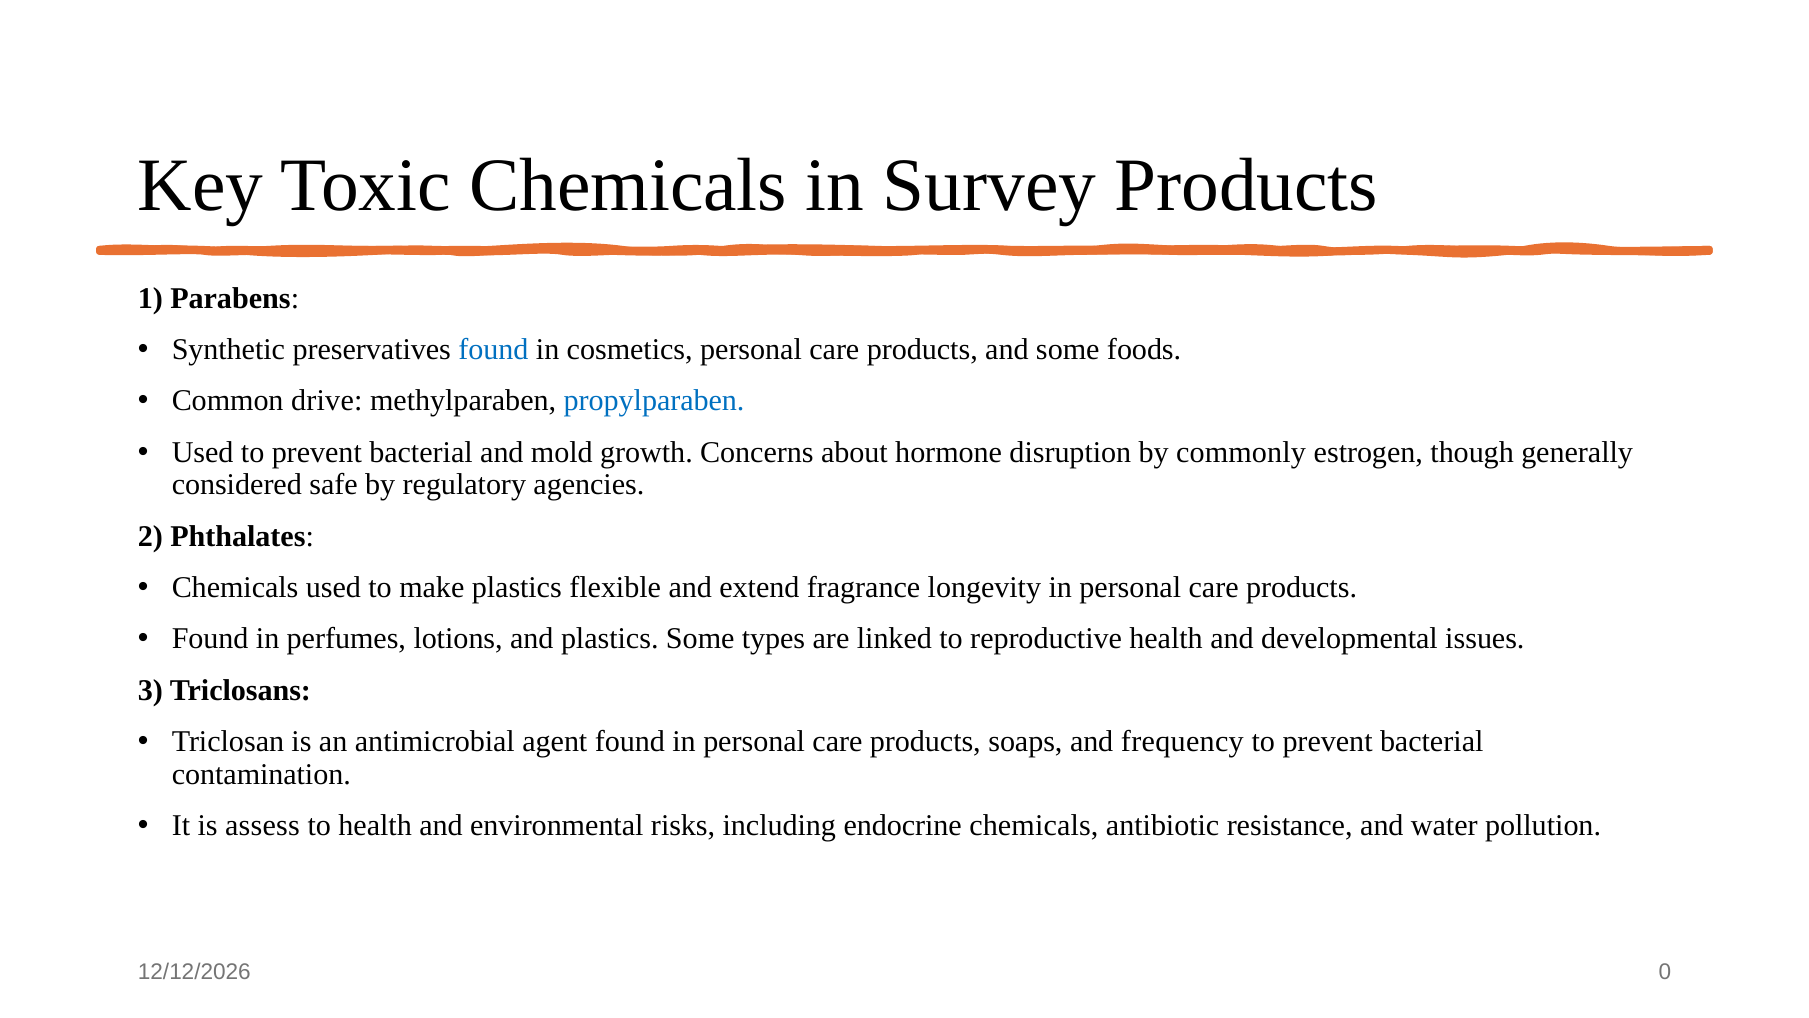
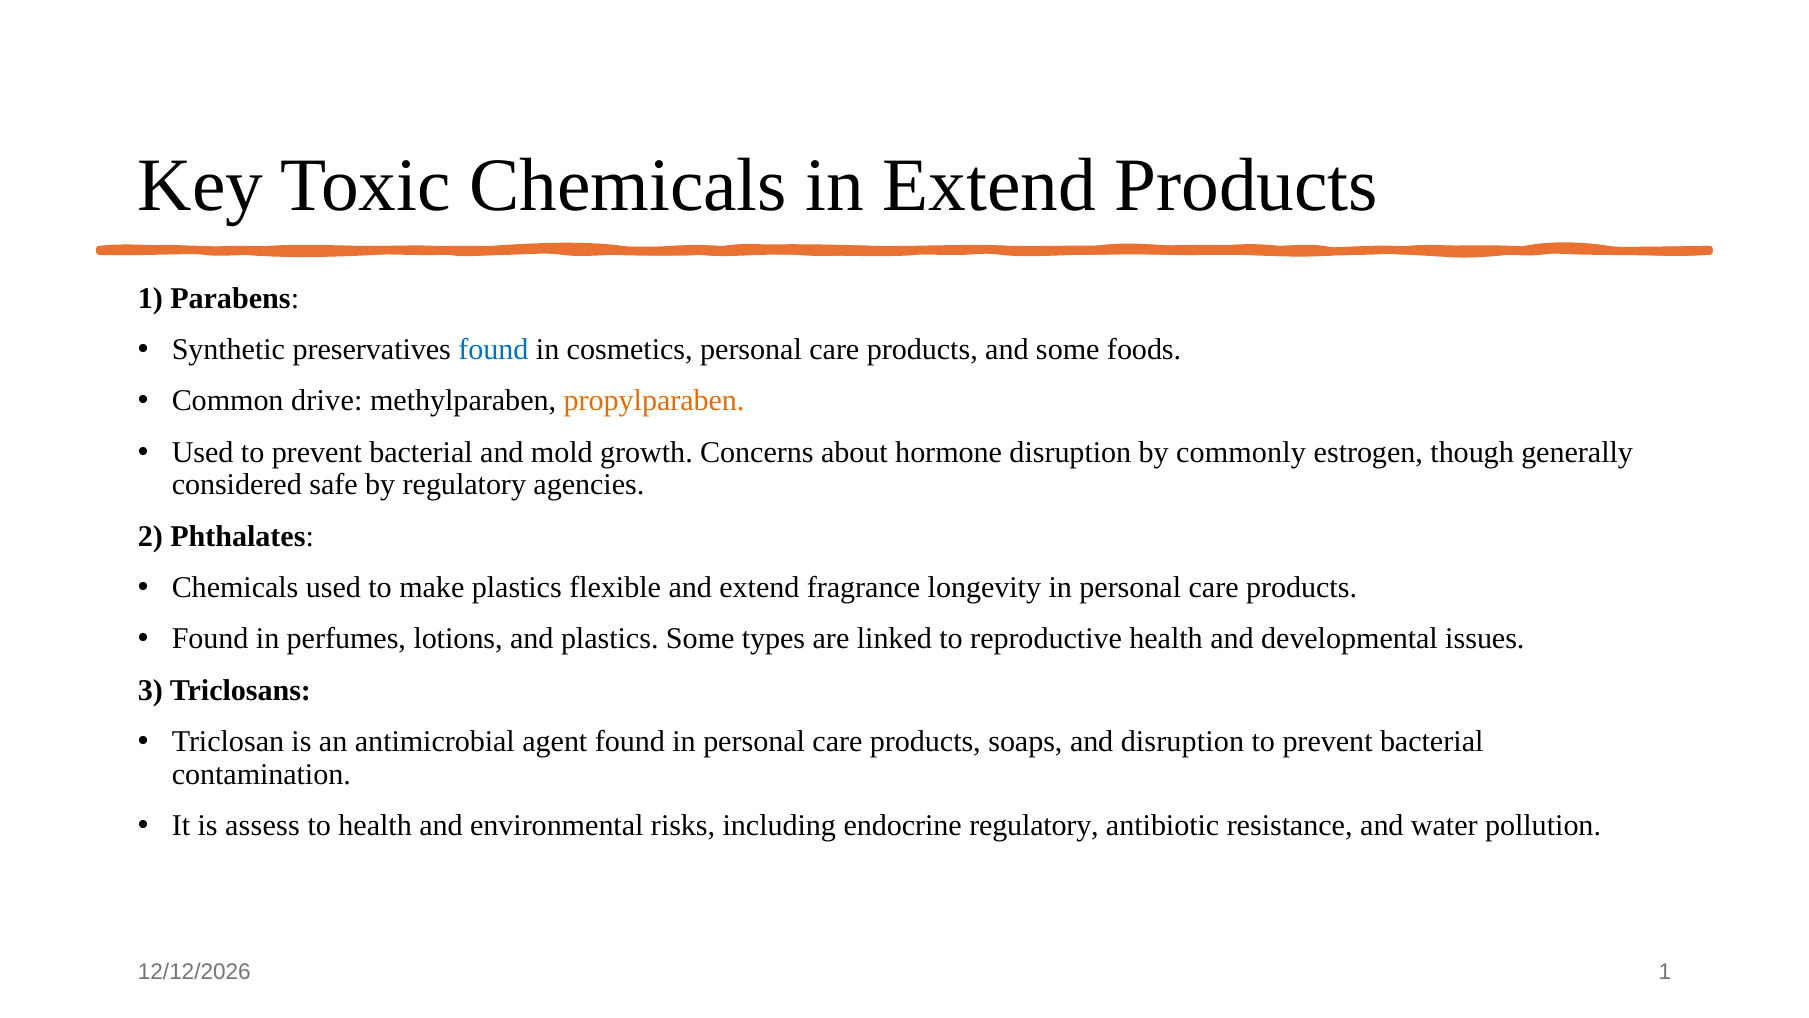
in Survey: Survey -> Extend (990, 186)
propylparaben colour: blue -> orange (654, 401)
and frequency: frequency -> disruption (1182, 741)
endocrine chemicals: chemicals -> regulatory (1034, 825)
0: 0 -> 1 (1665, 972)
